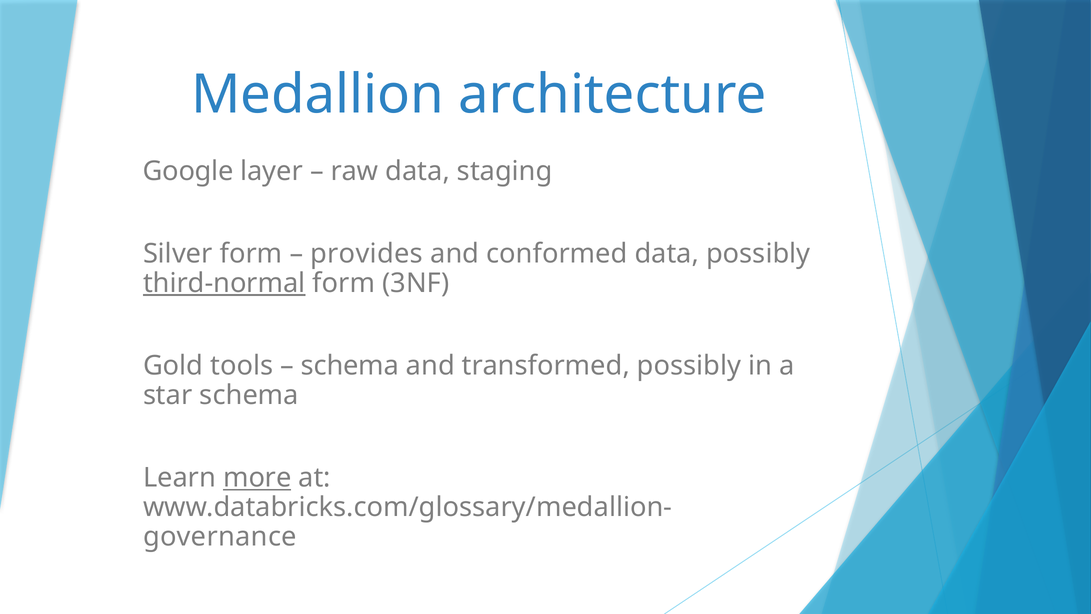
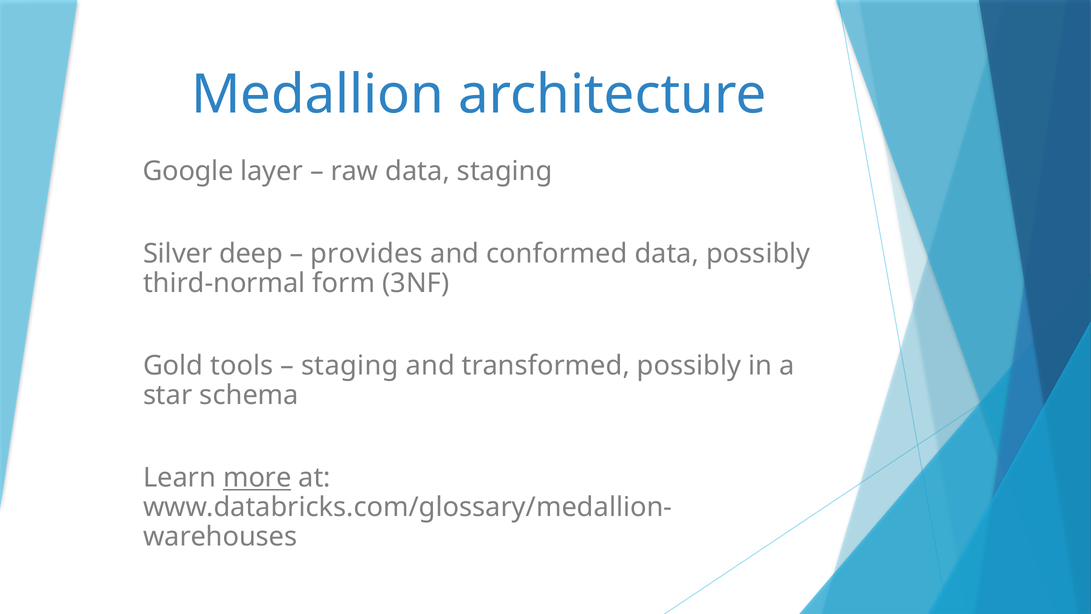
Silver form: form -> deep (251, 254)
third-normal underline: present -> none (224, 283)
schema: schema -> staging (350, 366)
governance: governance -> warehouses (220, 537)
